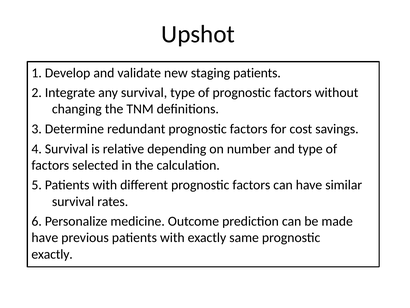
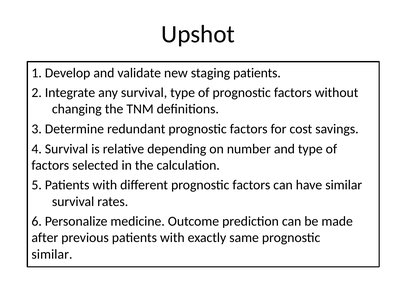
have: have -> after (45, 237)
exactly: exactly -> similar (52, 254)
